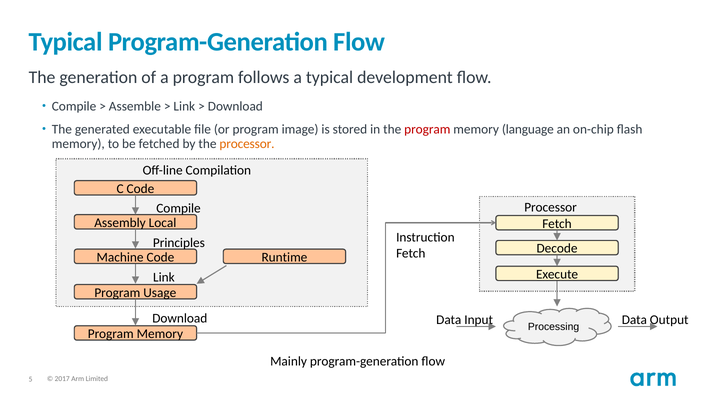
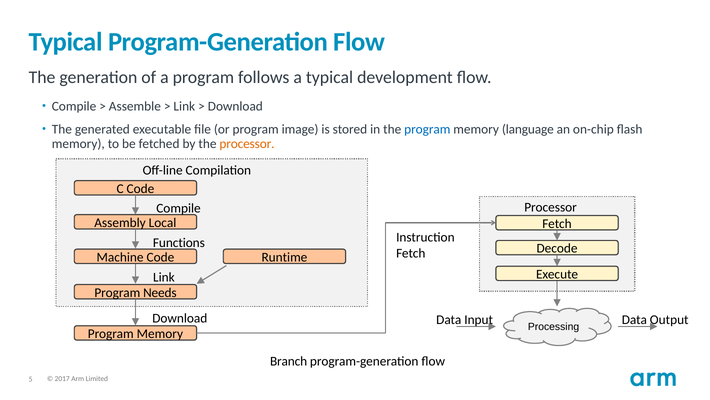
program colour: red -> blue (427, 129)
Principles: Principles -> Functions (179, 243)
Usage: Usage -> Needs (160, 292)
Mainly: Mainly -> Branch (289, 361)
